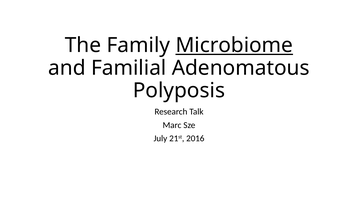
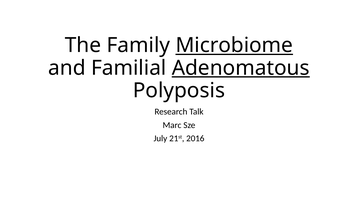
Adenomatous underline: none -> present (241, 68)
